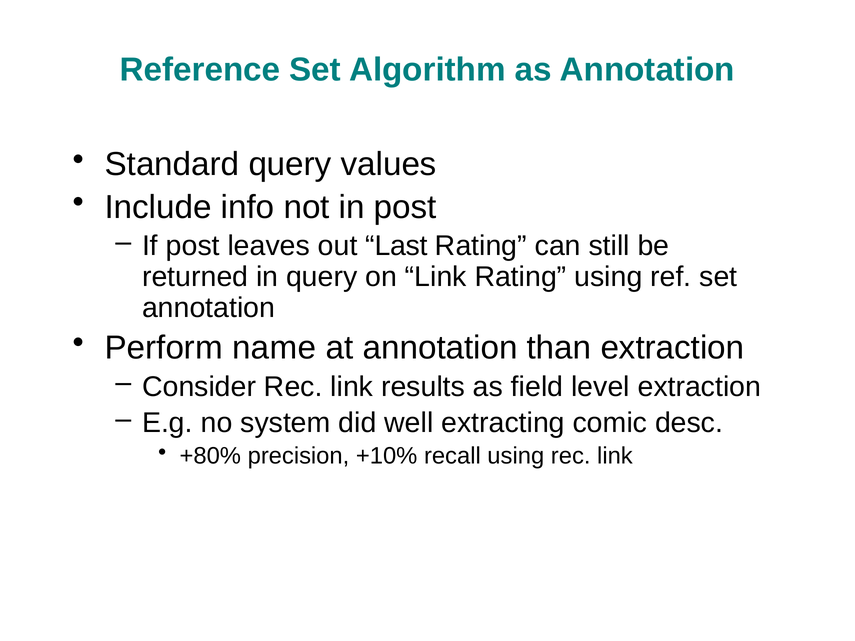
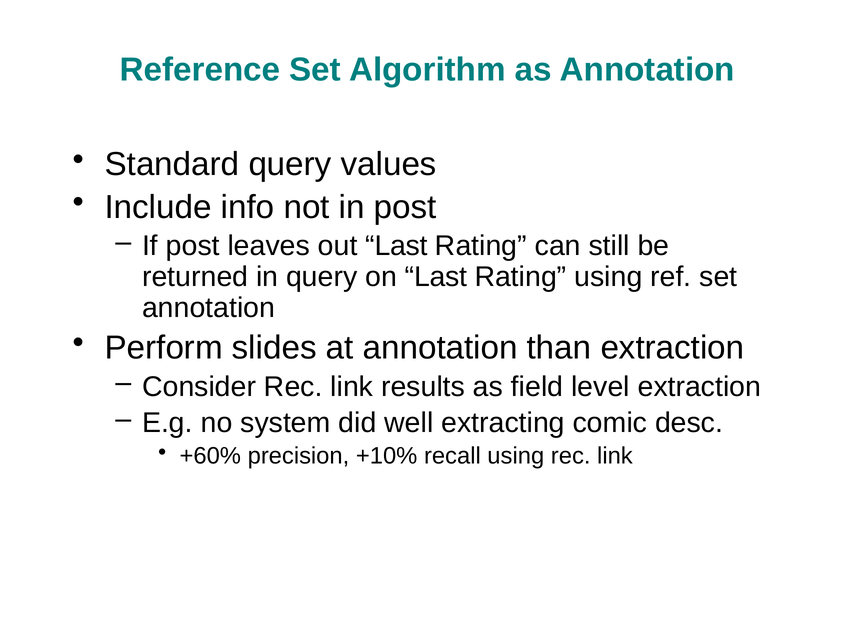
on Link: Link -> Last (436, 277)
name: name -> slides (274, 348)
+80%: +80% -> +60% (210, 456)
